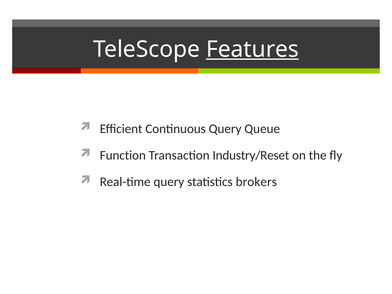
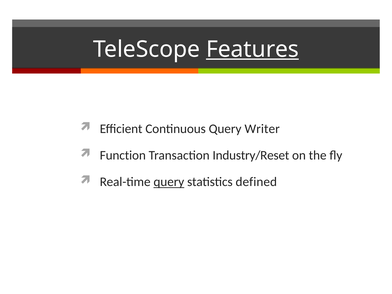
Queue: Queue -> Writer (262, 129)
query underline: none -> present (169, 182)
brokers: brokers -> defined (256, 182)
